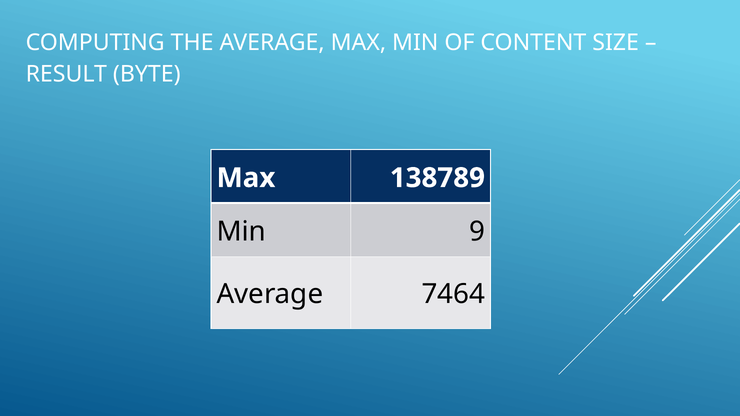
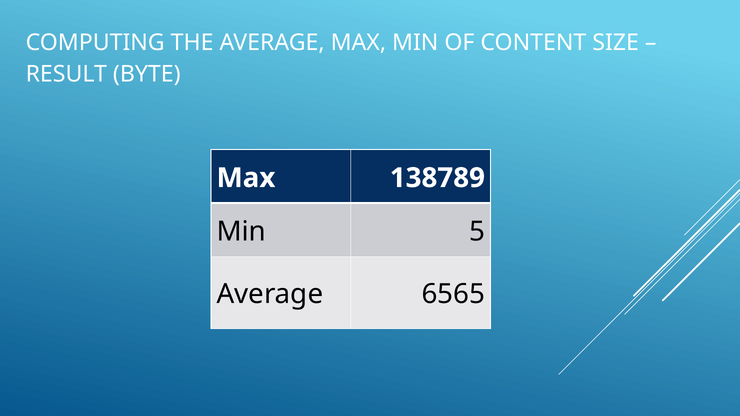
9: 9 -> 5 (477, 232)
7464: 7464 -> 6565 (453, 294)
